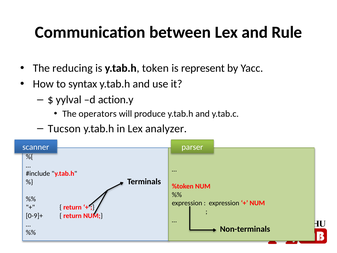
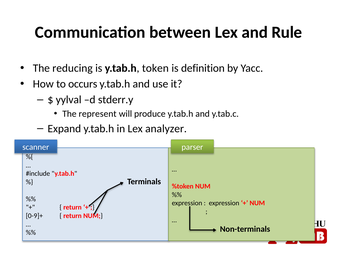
represent: represent -> definition (203, 68)
syntax: syntax -> occurs (83, 84)
action.y: action.y -> stderr.y (116, 100)
operators: operators -> represent (98, 114)
Tucson: Tucson -> Expand (64, 128)
